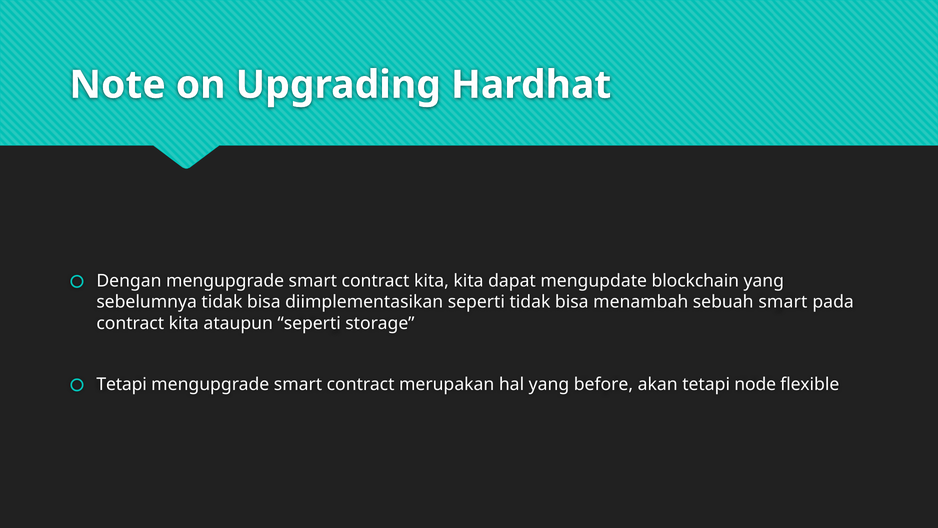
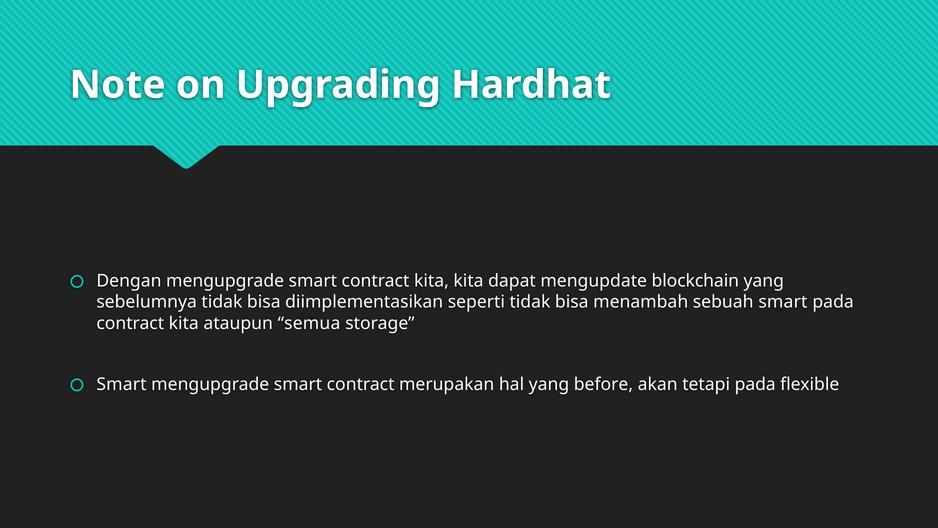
ataupun seperti: seperti -> semua (309, 323)
Tetapi: Tetapi -> Smart (121, 384)
tetapi node: node -> pada (755, 384)
